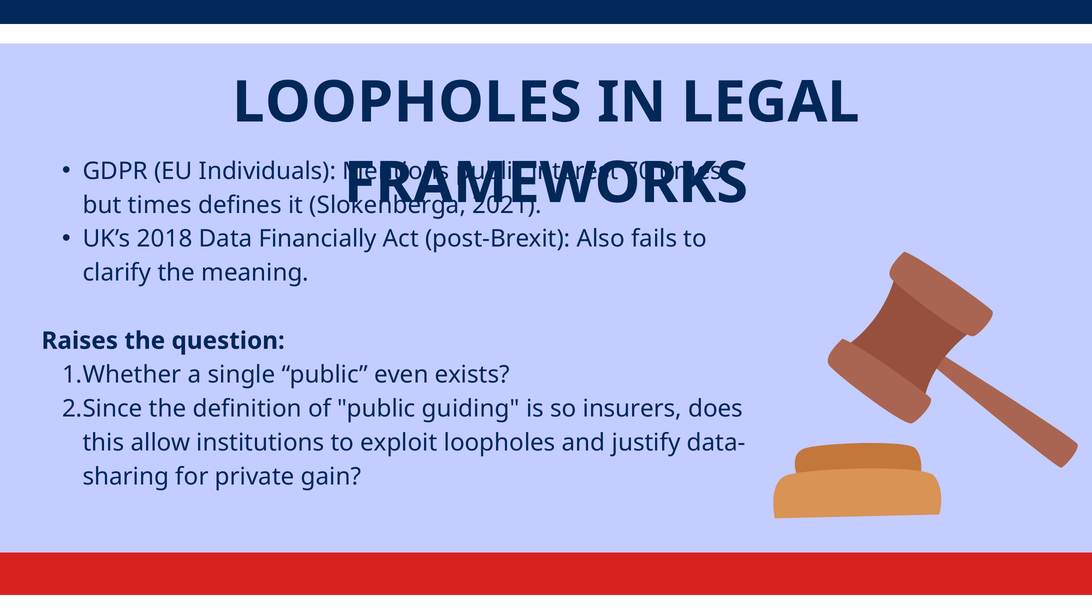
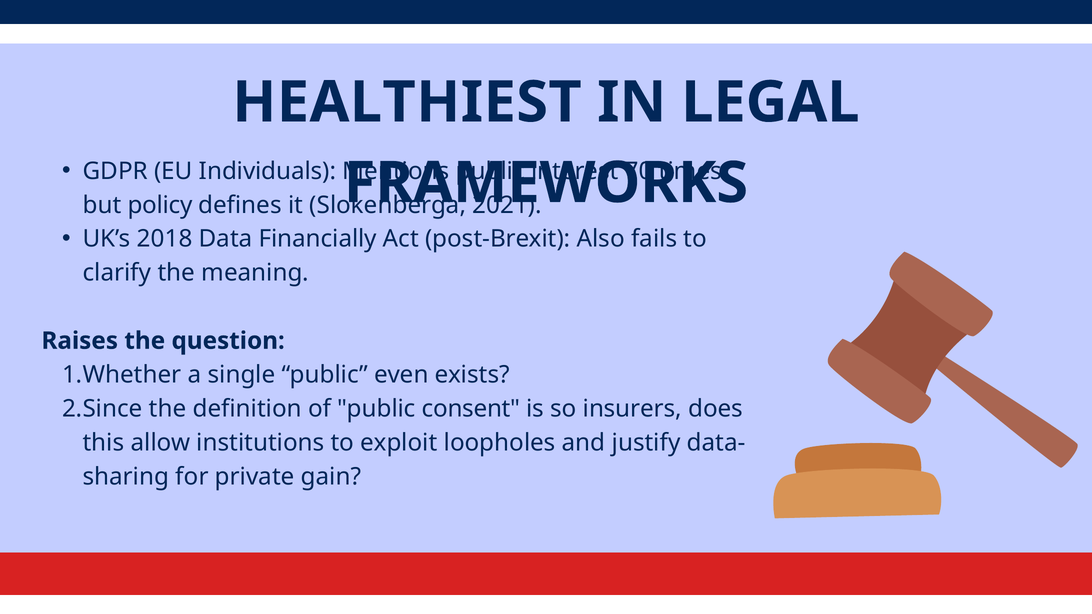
LOOPHOLES: LOOPHOLES -> HEALTHIEST (407, 102)
but times: times -> policy (160, 205)
guiding: guiding -> consent (471, 409)
